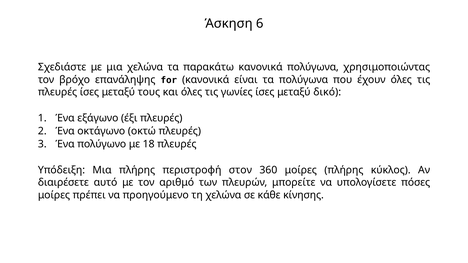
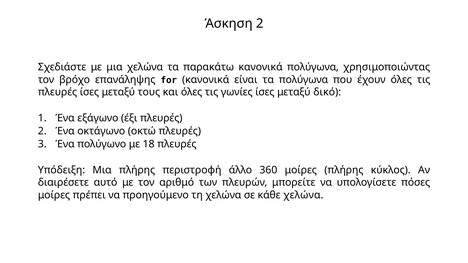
Άσκηση 6: 6 -> 2 (260, 24)
στον: στον -> άλλο (240, 170)
κάθε κίνησης: κίνησης -> χελώνα (303, 195)
